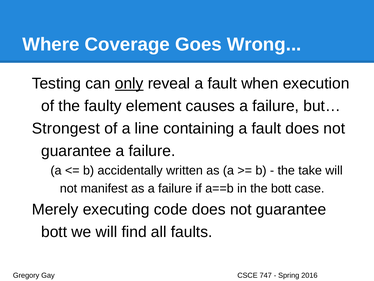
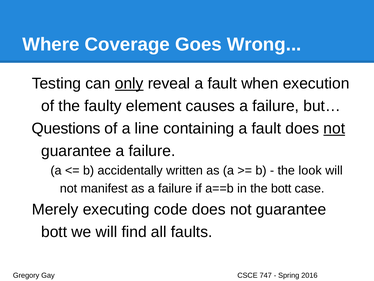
Strongest: Strongest -> Questions (66, 128)
not underline: none -> present (334, 128)
take: take -> look (310, 170)
